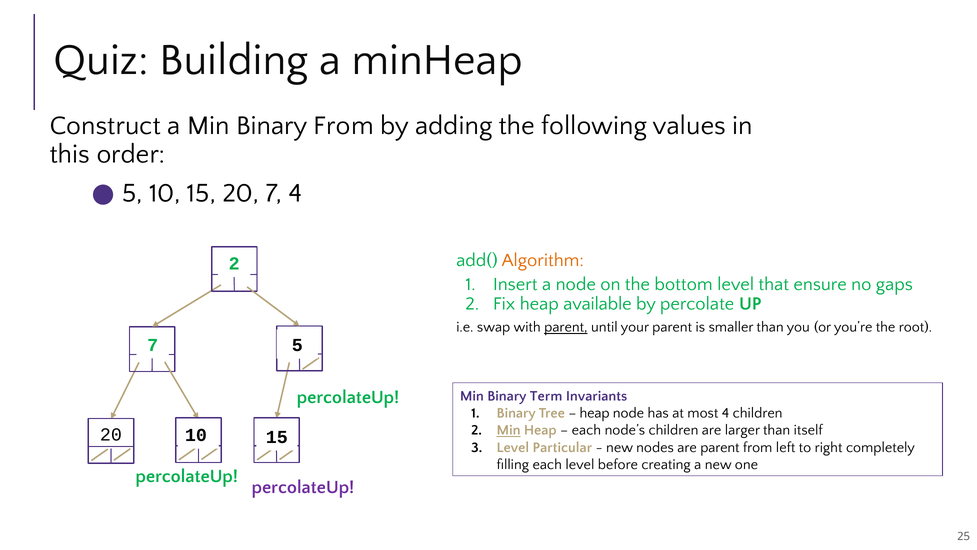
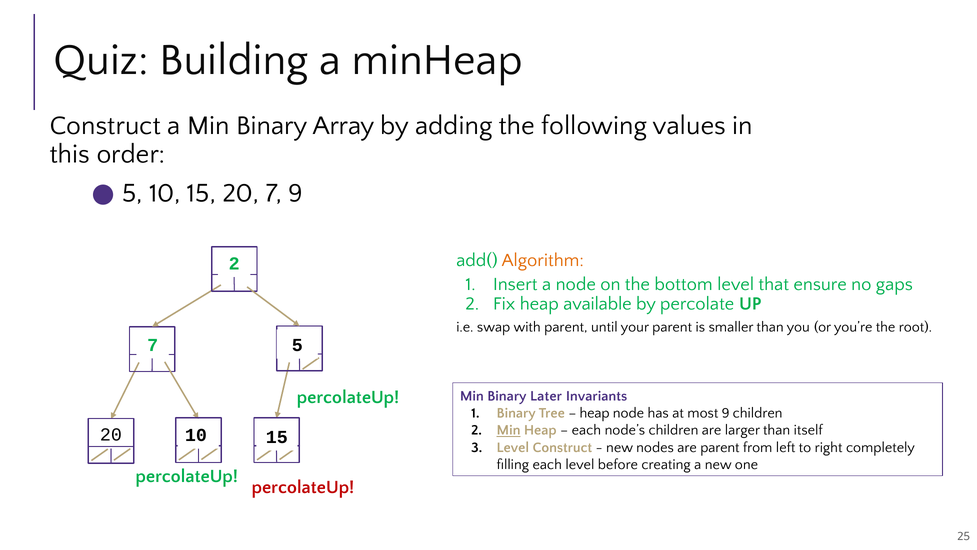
Binary From: From -> Array (344, 125)
7 4: 4 -> 9 (295, 193)
parent underline: present -> none (566, 327)
Term: Term -> Later (546, 396)
most 4: 4 -> 9 (726, 413)
Level Particular: Particular -> Construct (562, 447)
percolateUp colour: purple -> red (303, 487)
